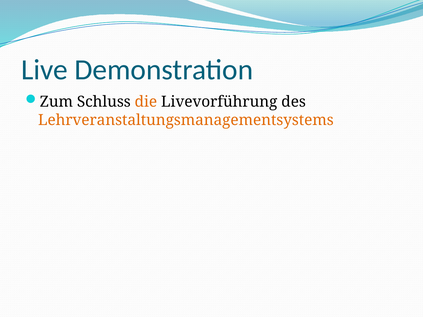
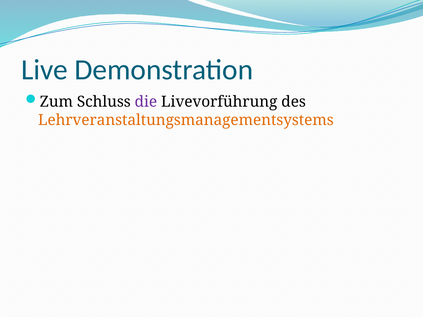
die colour: orange -> purple (146, 102)
